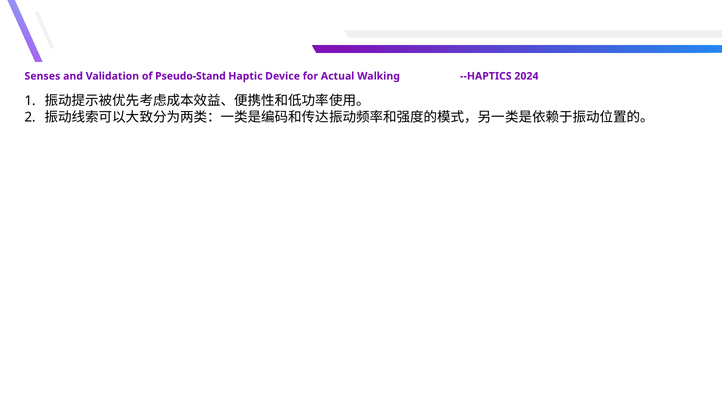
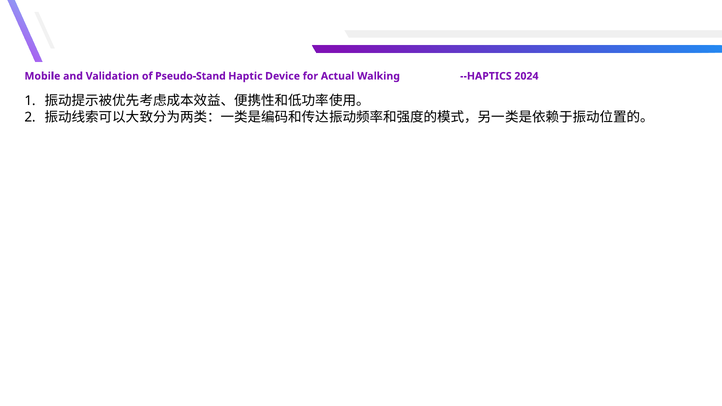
Senses: Senses -> Mobile (42, 76)
